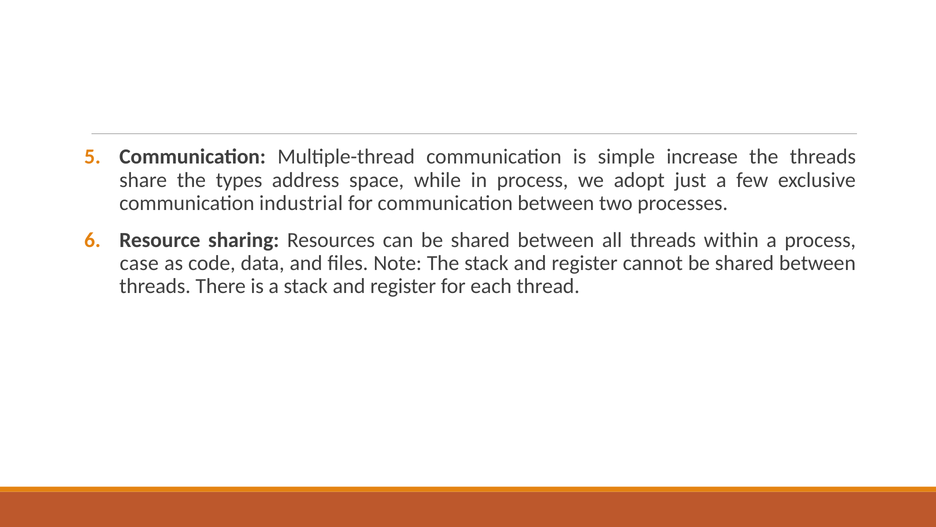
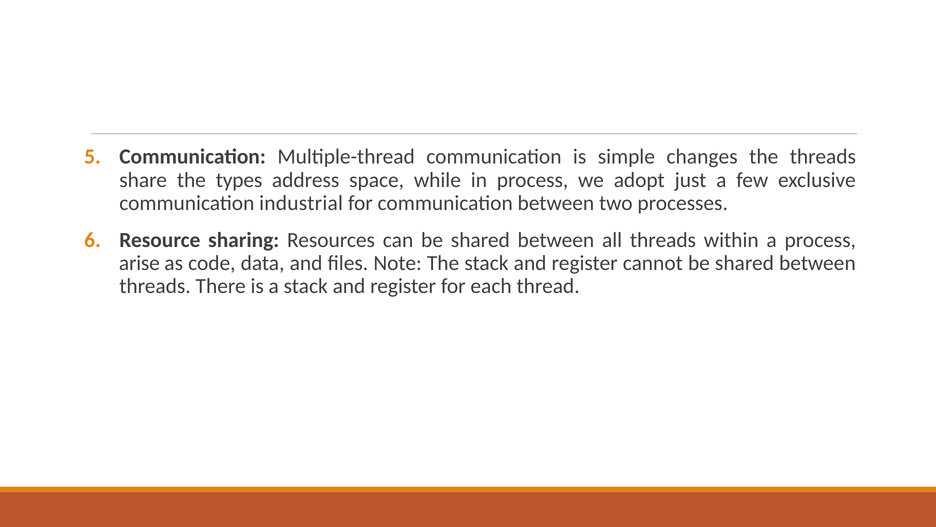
increase: increase -> changes (702, 157)
case: case -> arise (139, 263)
